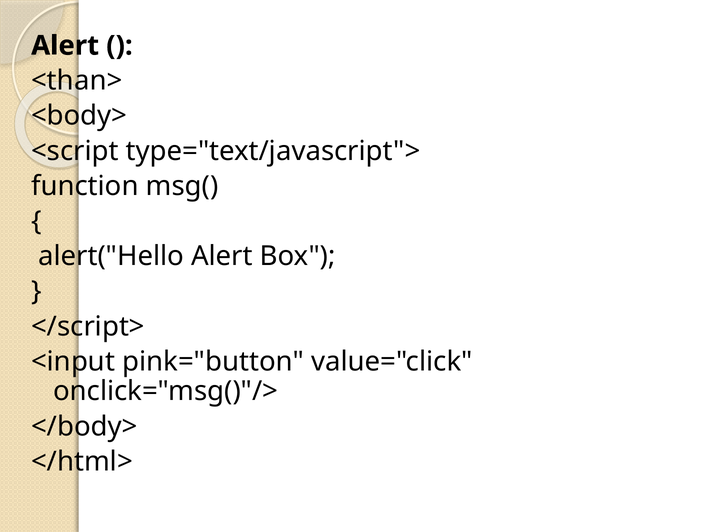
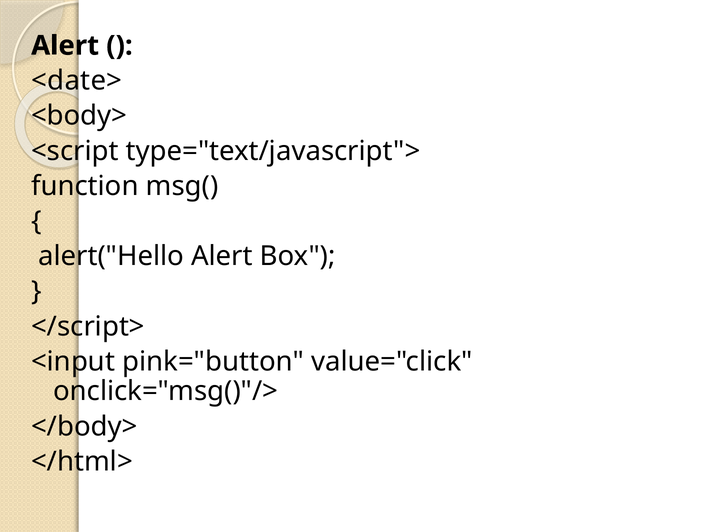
<than>: <than> -> <date> (77, 81)
